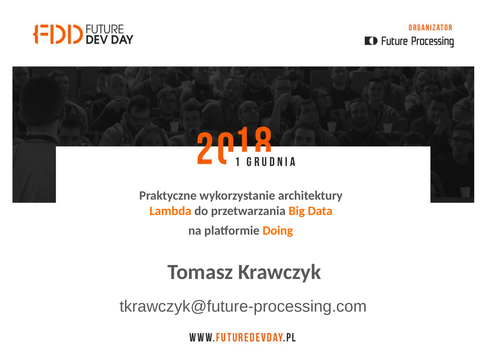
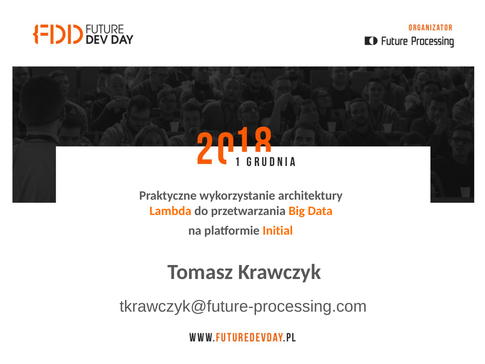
Doing: Doing -> Initial (278, 230)
